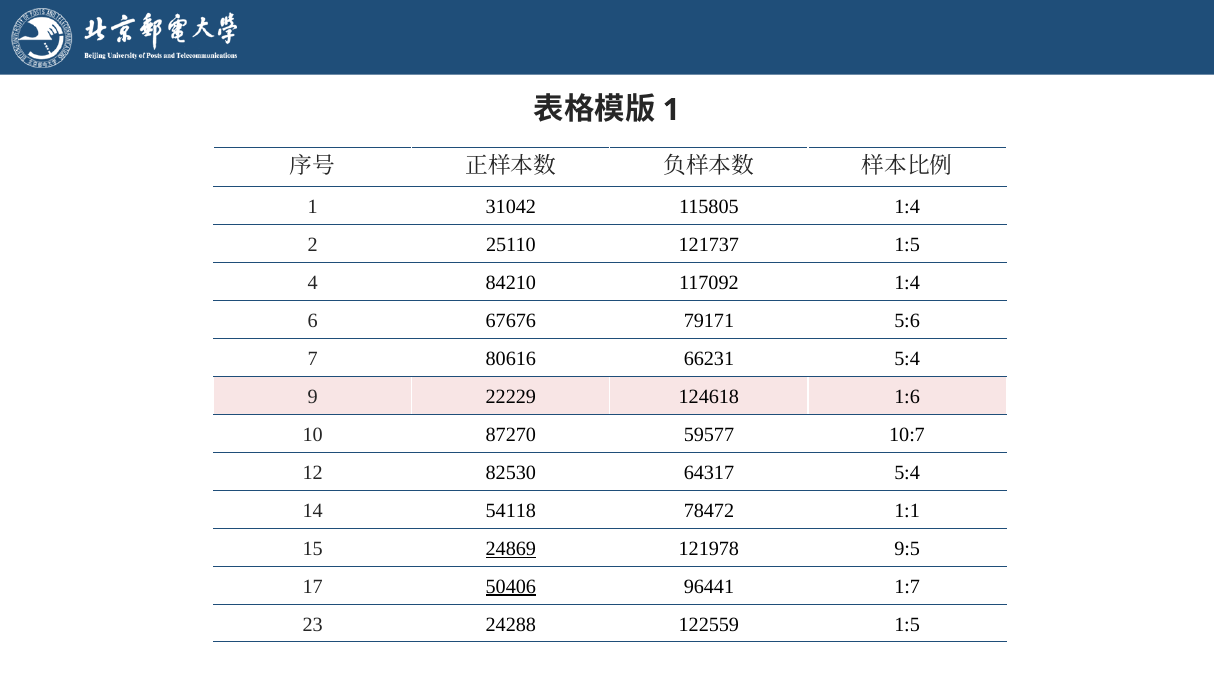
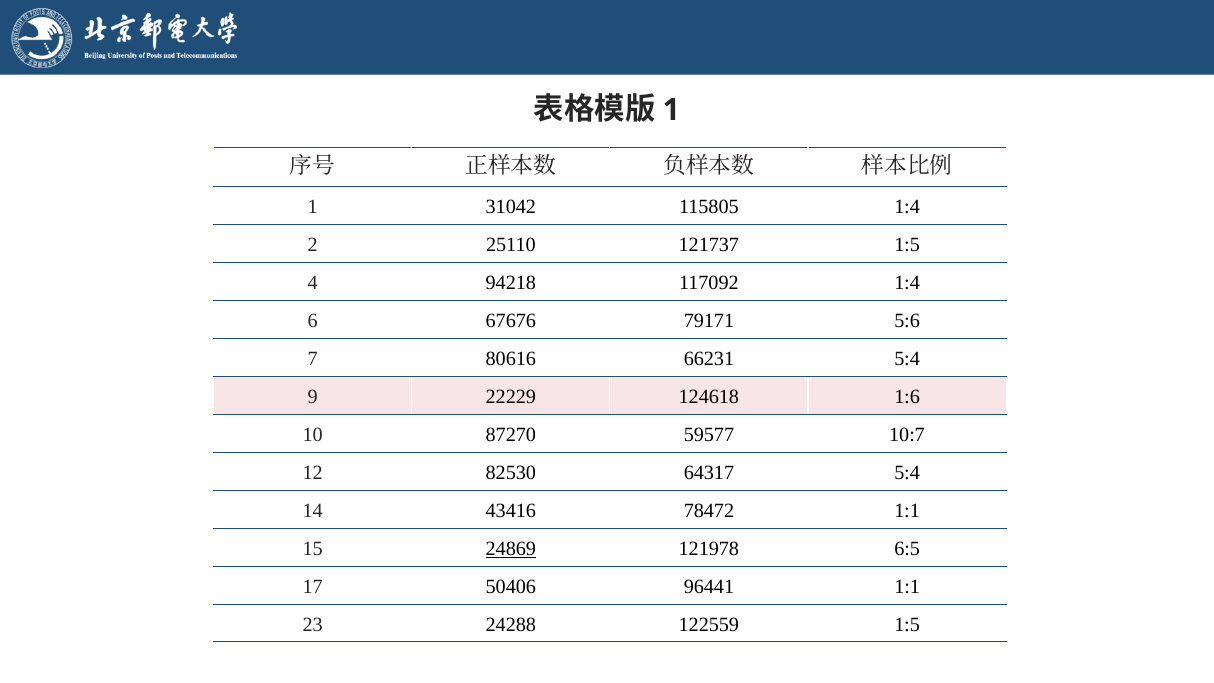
84210: 84210 -> 94218 (511, 283)
54118: 54118 -> 43416 (511, 510)
9:5: 9:5 -> 6:5 (907, 548)
50406 underline: present -> none (511, 586)
96441 1:7: 1:7 -> 1:1 (907, 586)
